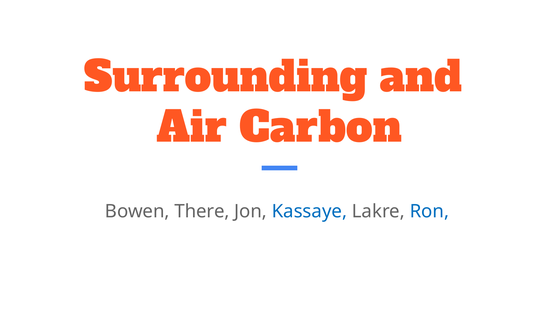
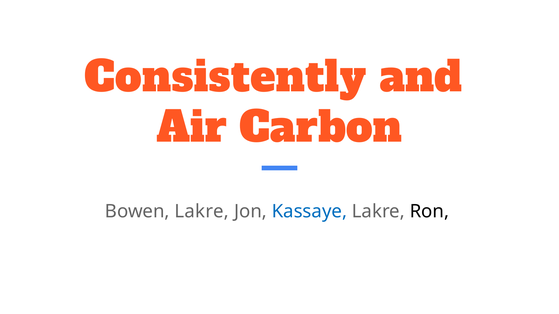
Surrounding: Surrounding -> Consistently (225, 78)
Bowen There: There -> Lakre (202, 212)
Ron colour: blue -> black (429, 212)
